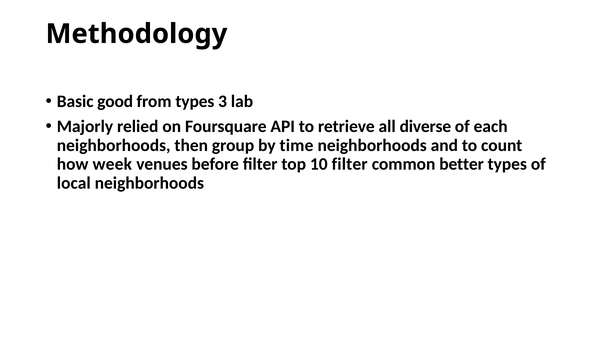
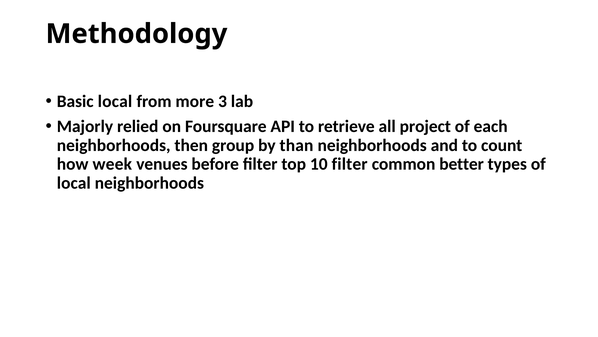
Basic good: good -> local (115, 101)
from types: types -> more (195, 101)
diverse: diverse -> project (425, 126)
time: time -> than (296, 145)
